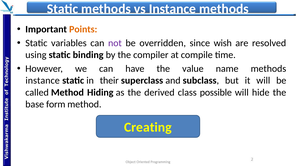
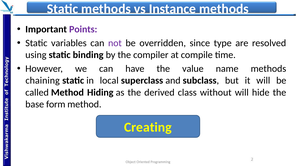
Points colour: orange -> purple (83, 29)
wish: wish -> type (223, 43)
instance: instance -> chaining (43, 81)
their: their -> local (109, 81)
possible: possible -> without (216, 93)
